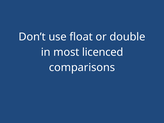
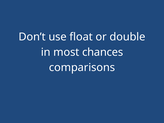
licenced: licenced -> chances (103, 52)
